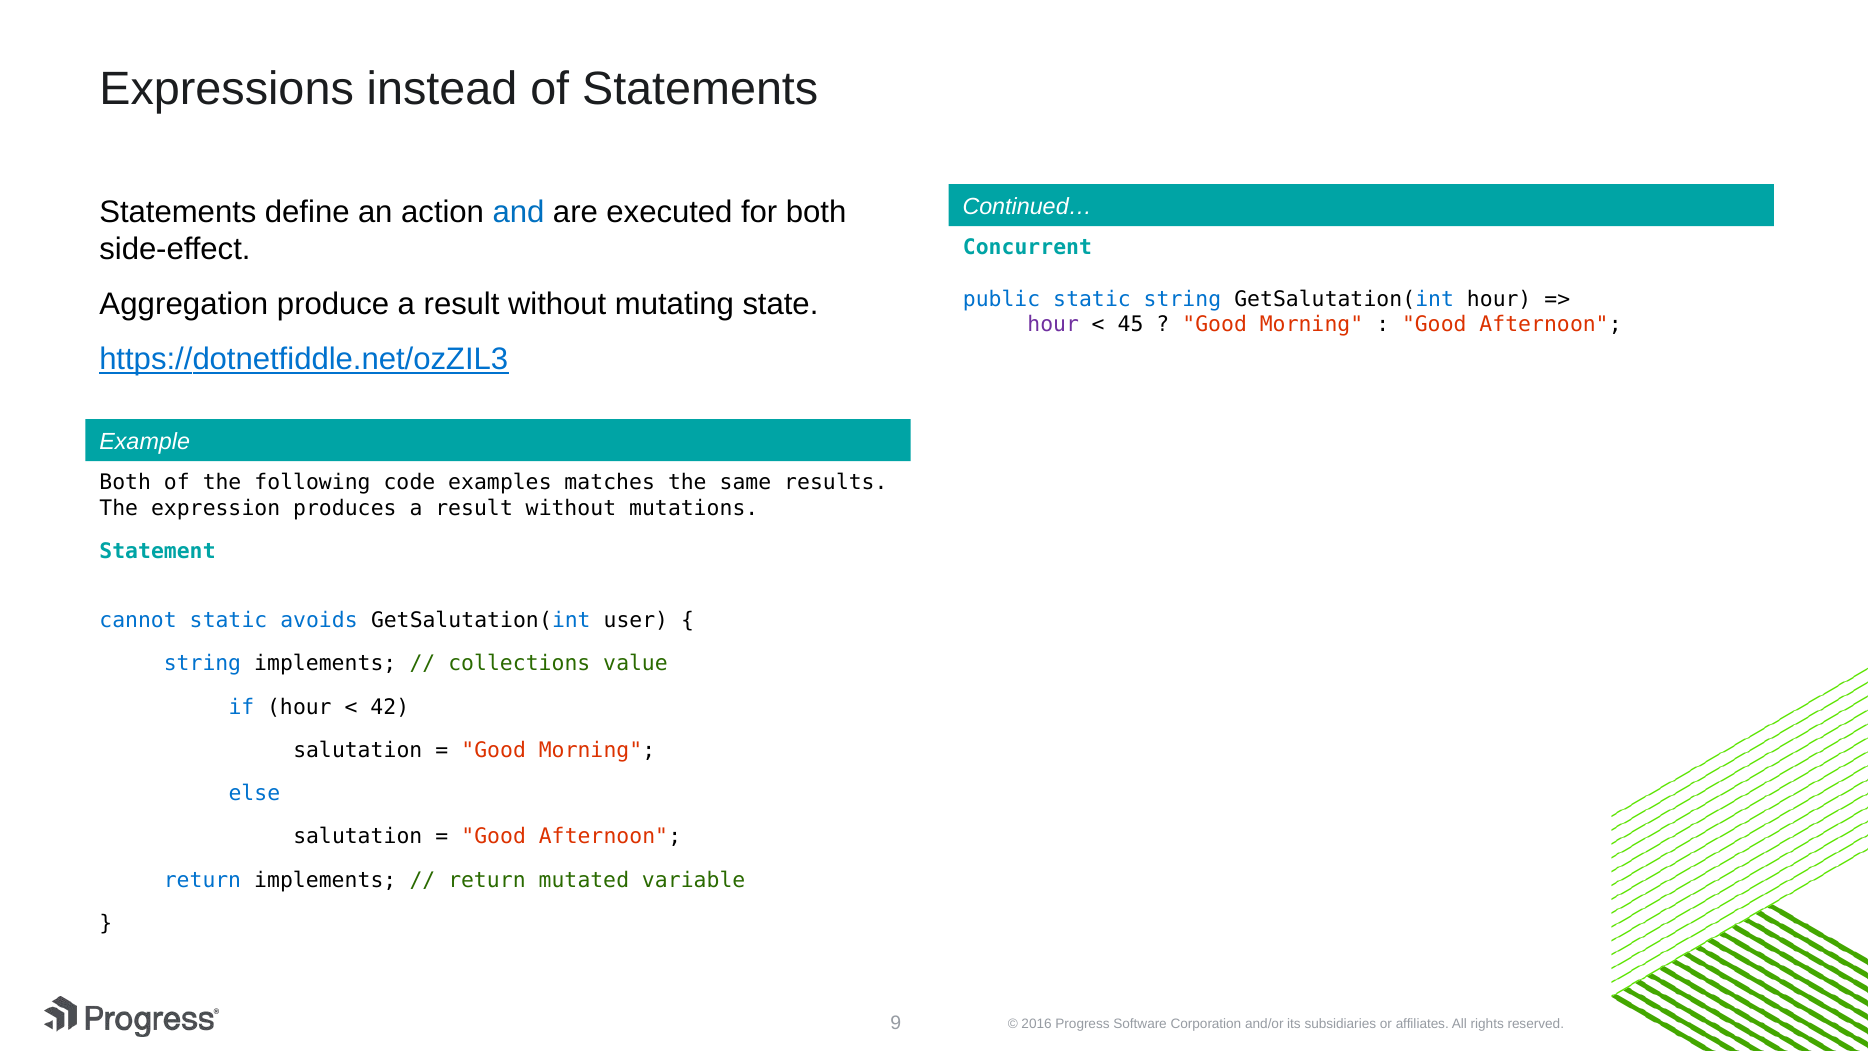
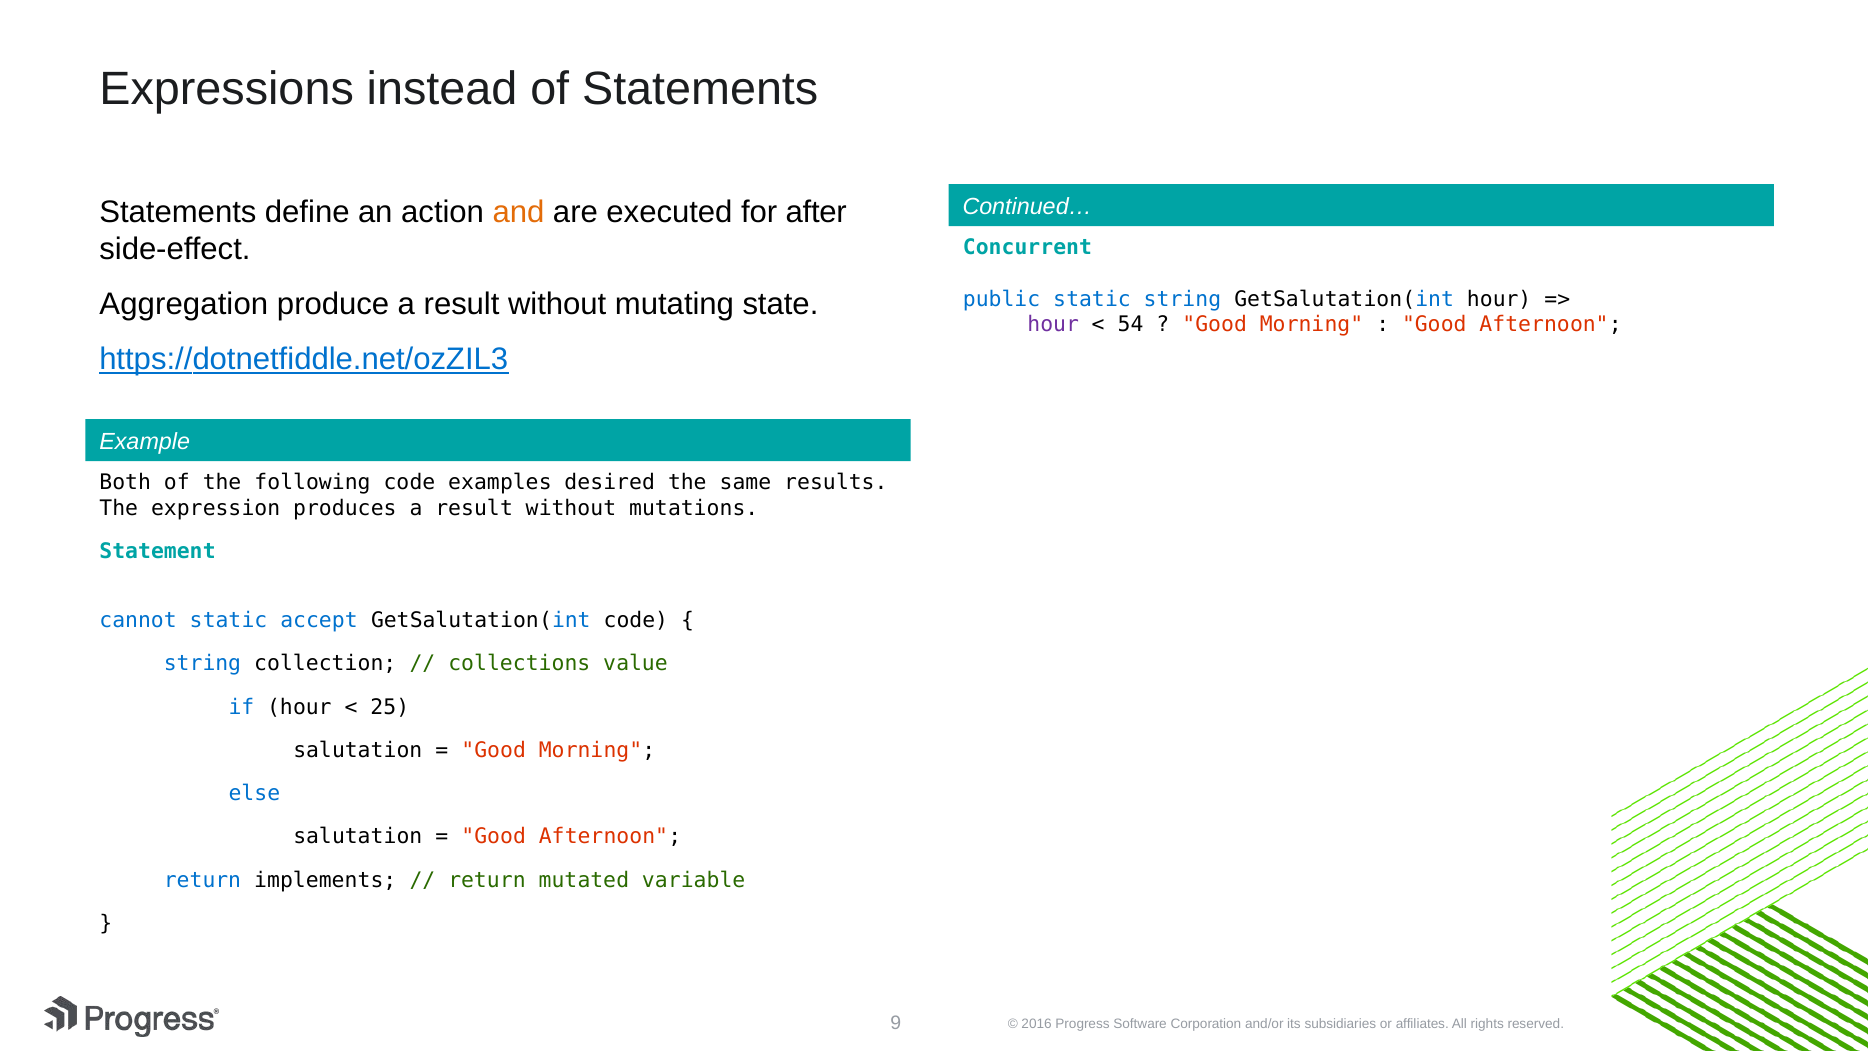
and colour: blue -> orange (518, 212)
for both: both -> after (816, 212)
45: 45 -> 54 (1131, 325)
matches: matches -> desired (610, 483)
avoids: avoids -> accept (319, 621)
GetSalutation(int user: user -> code (636, 621)
string implements: implements -> collection (325, 664)
42: 42 -> 25 (390, 707)
